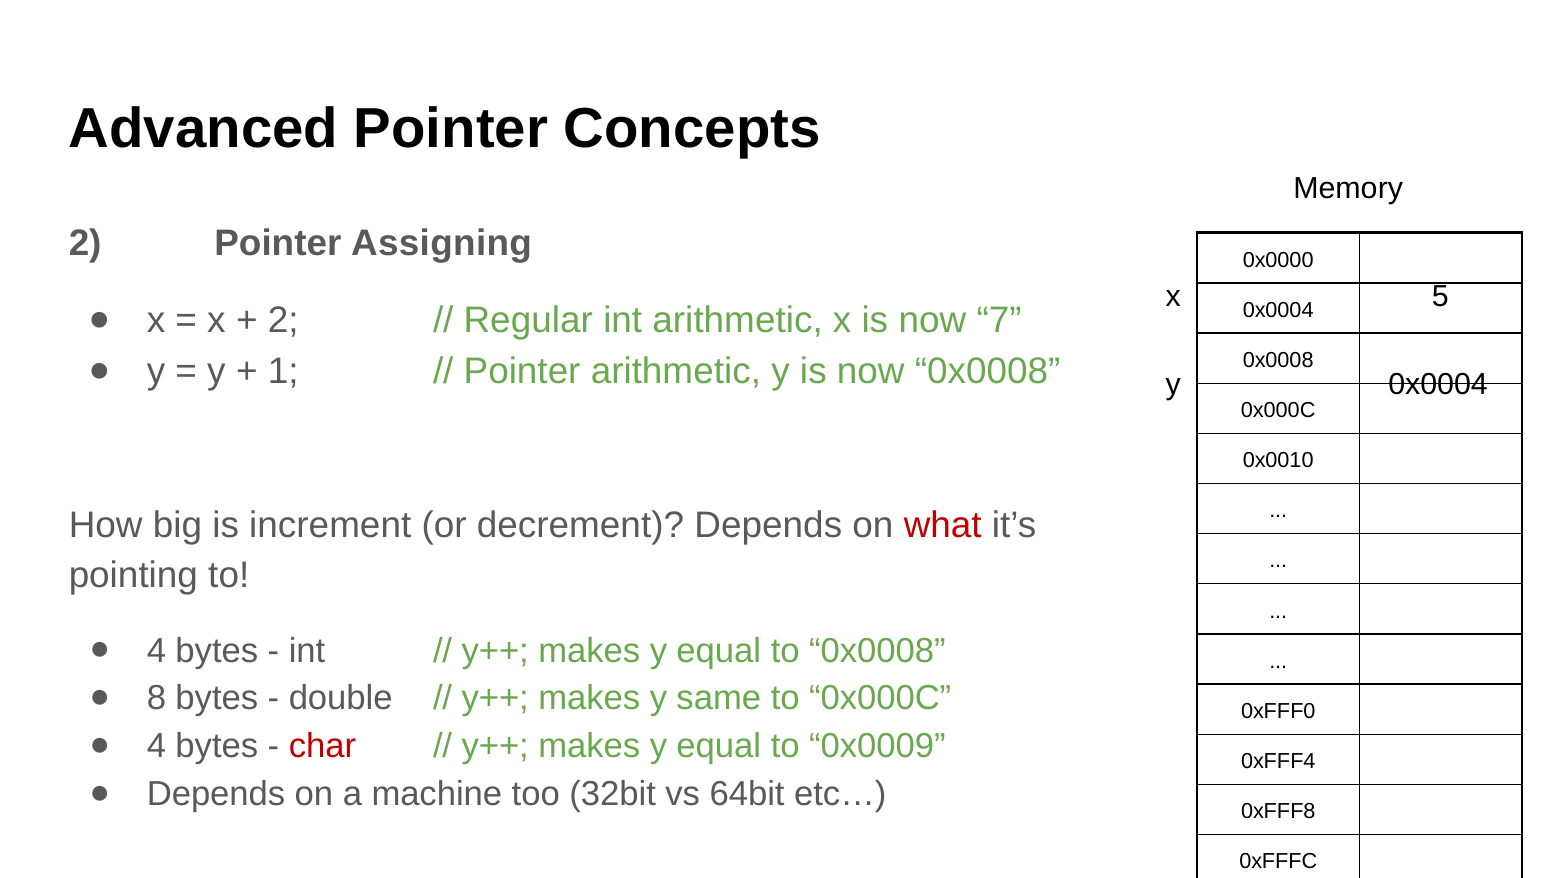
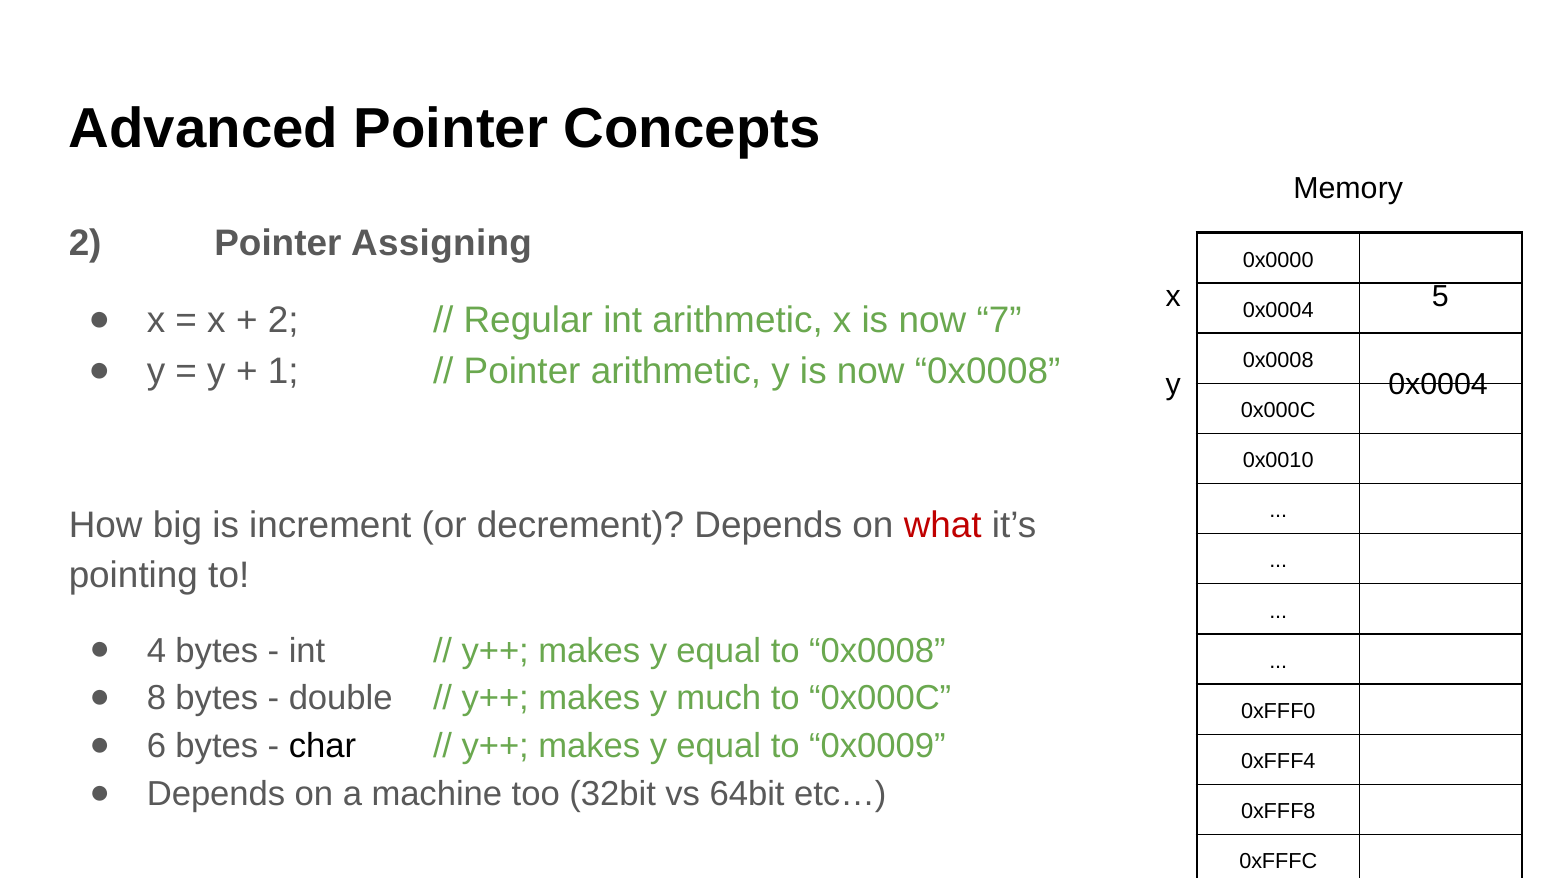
same: same -> much (719, 699)
4: 4 -> 6 (157, 746)
char colour: red -> black (323, 746)
